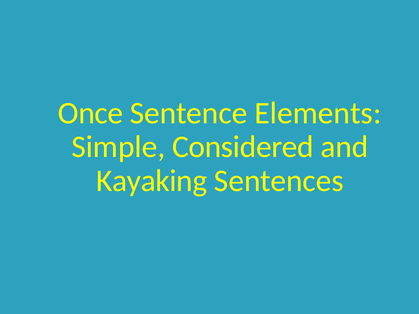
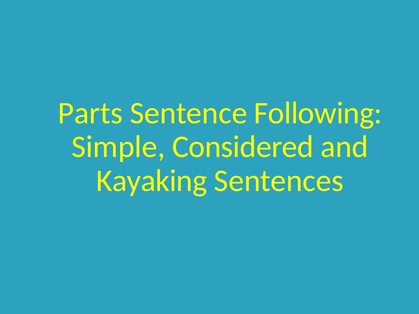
Once: Once -> Parts (90, 113)
Elements: Elements -> Following (318, 113)
